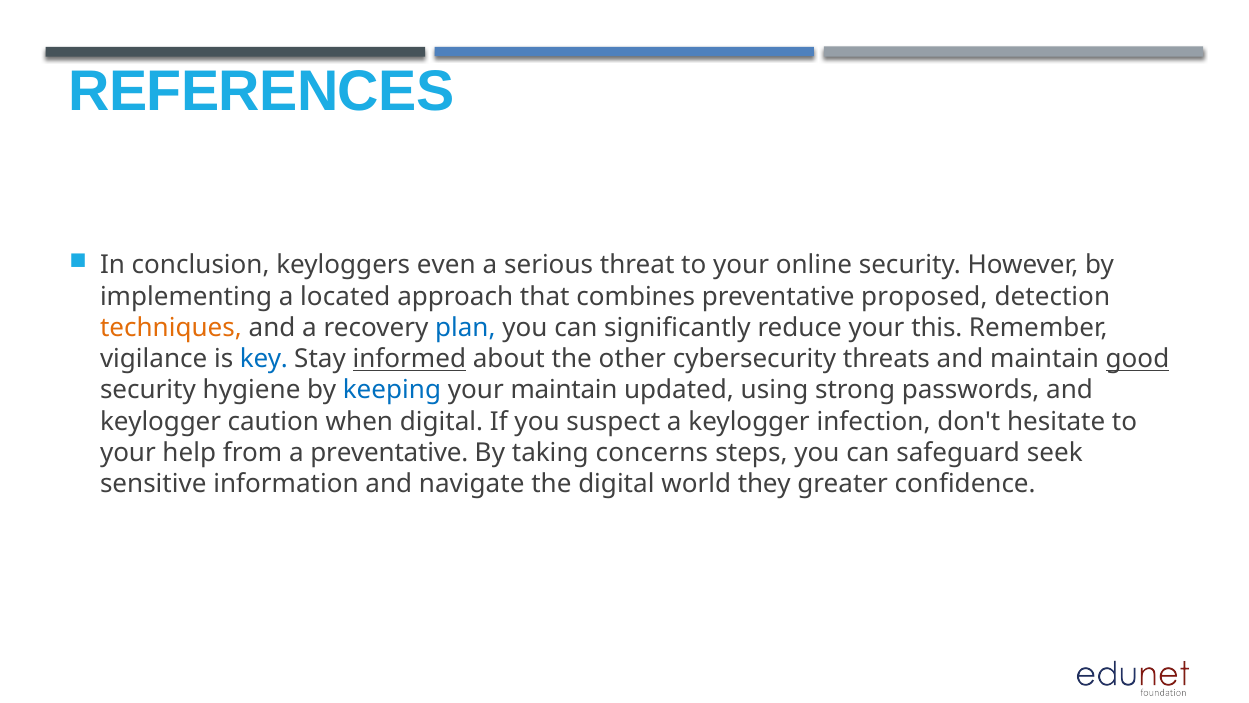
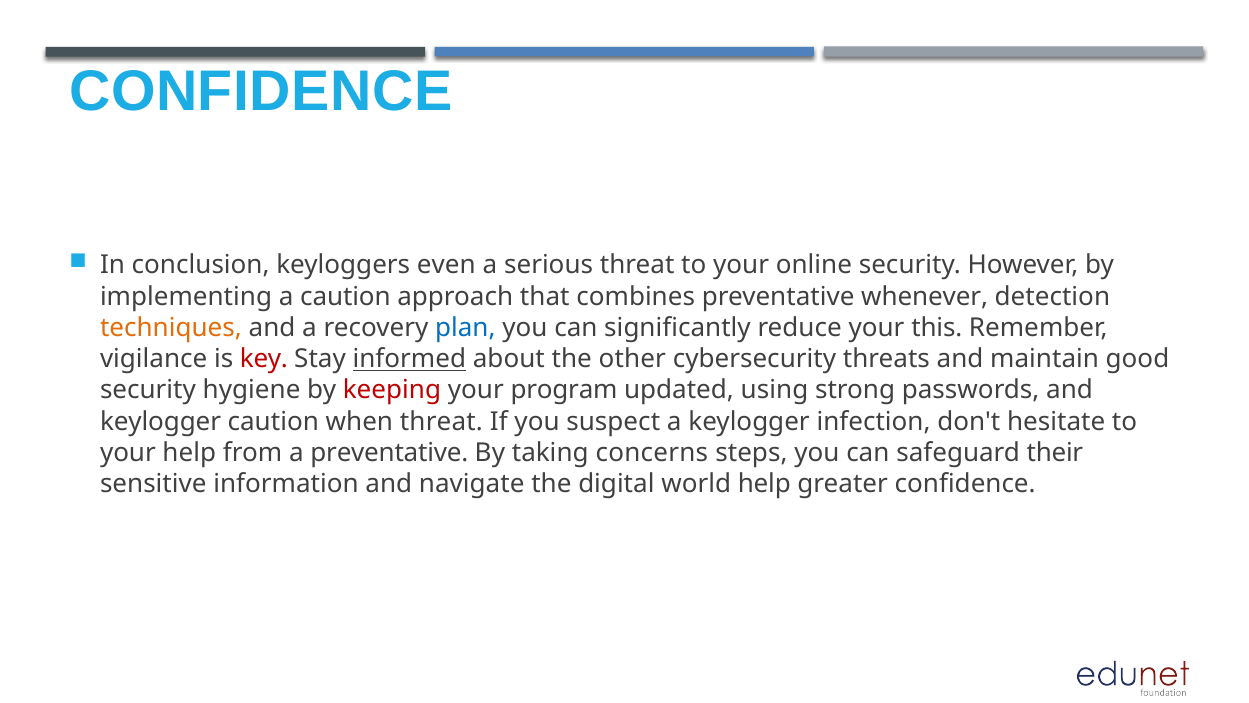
REFERENCES: REFERENCES -> CONFIDENCE (261, 91)
a located: located -> caution (345, 296)
proposed: proposed -> whenever (925, 296)
key colour: blue -> red (264, 359)
good underline: present -> none (1137, 359)
keeping colour: blue -> red (392, 390)
your maintain: maintain -> program (564, 390)
when digital: digital -> threat (441, 421)
seek: seek -> their (1055, 453)
world they: they -> help (764, 484)
